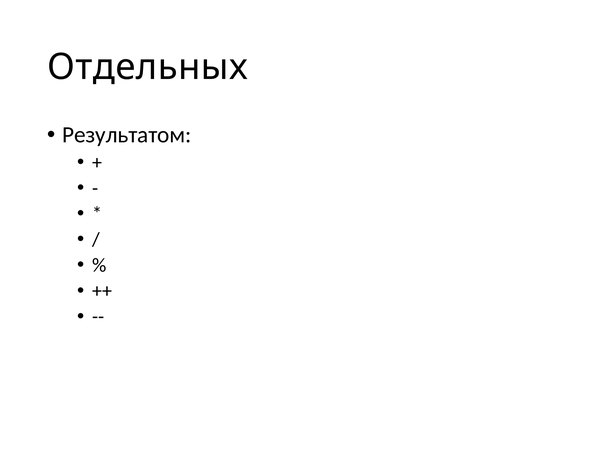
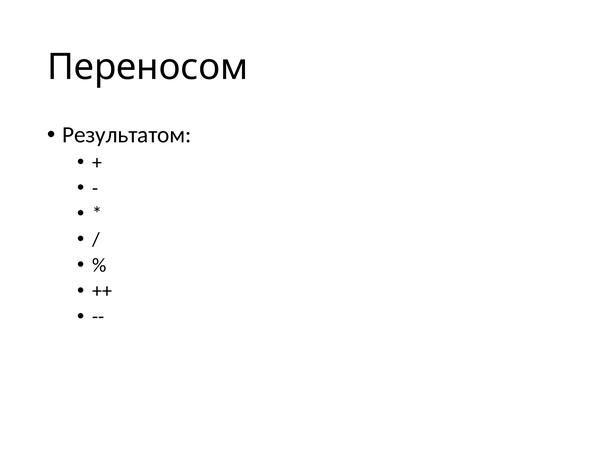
Отдельных: Отдельных -> Переносом (148, 67)
